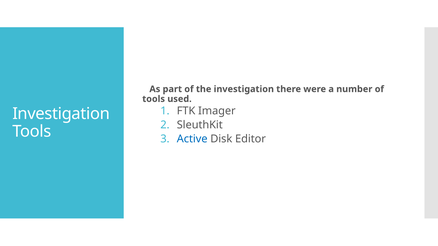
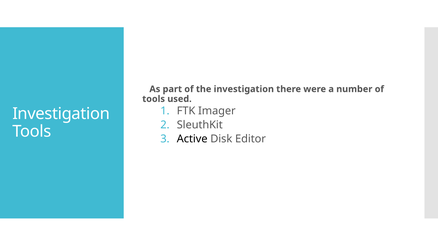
Active colour: blue -> black (192, 139)
